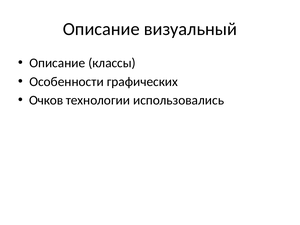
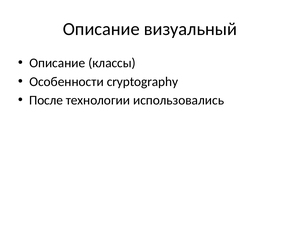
графических: графических -> cryptography (142, 82)
Очков: Очков -> После (46, 100)
